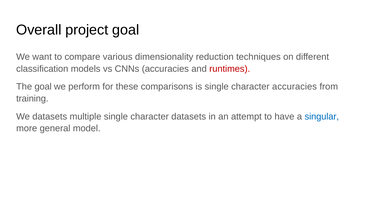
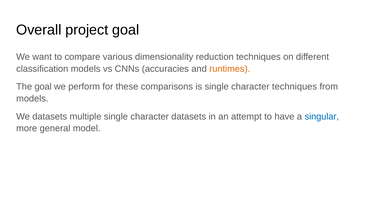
runtimes colour: red -> orange (230, 69)
character accuracies: accuracies -> techniques (295, 87)
training: training -> models (32, 99)
